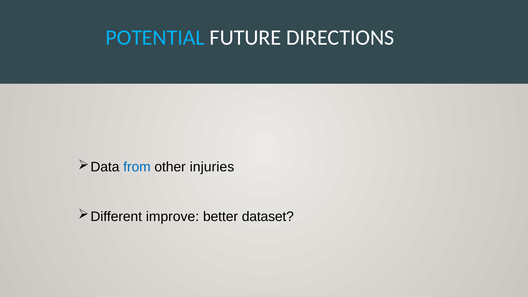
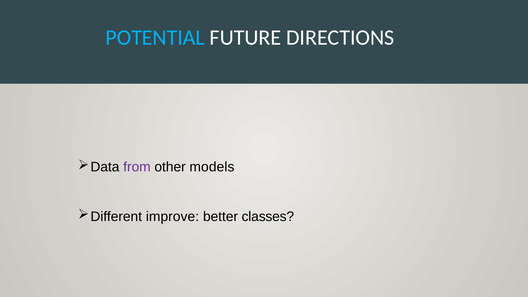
from colour: blue -> purple (137, 167)
injuries: injuries -> models (212, 167)
dataset: dataset -> classes (268, 217)
